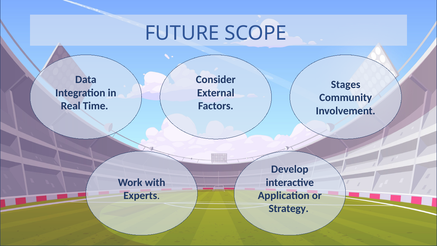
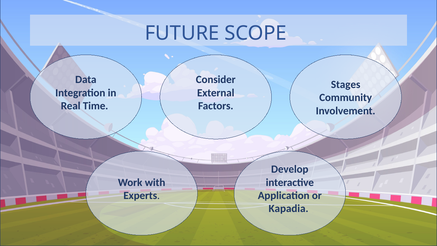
Strategy: Strategy -> Kapadia (289, 208)
